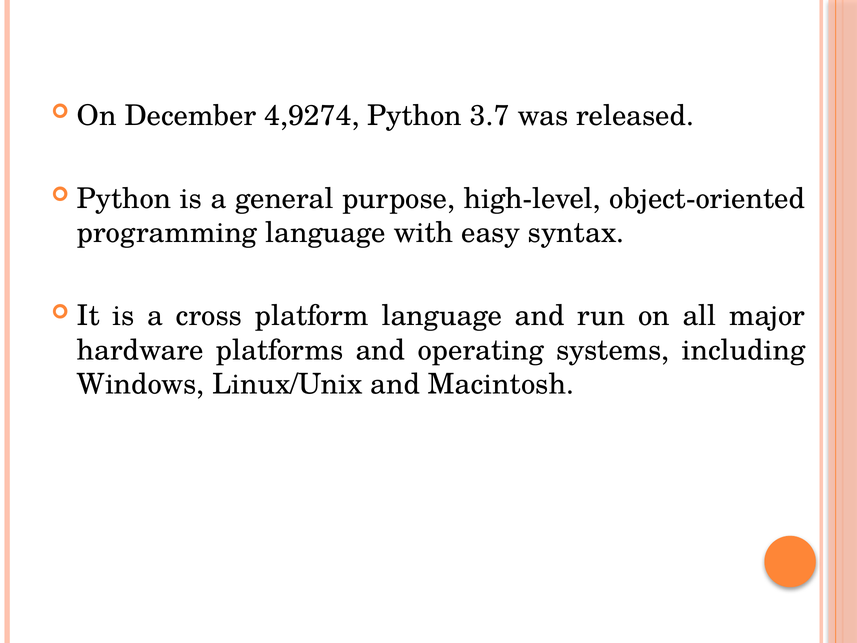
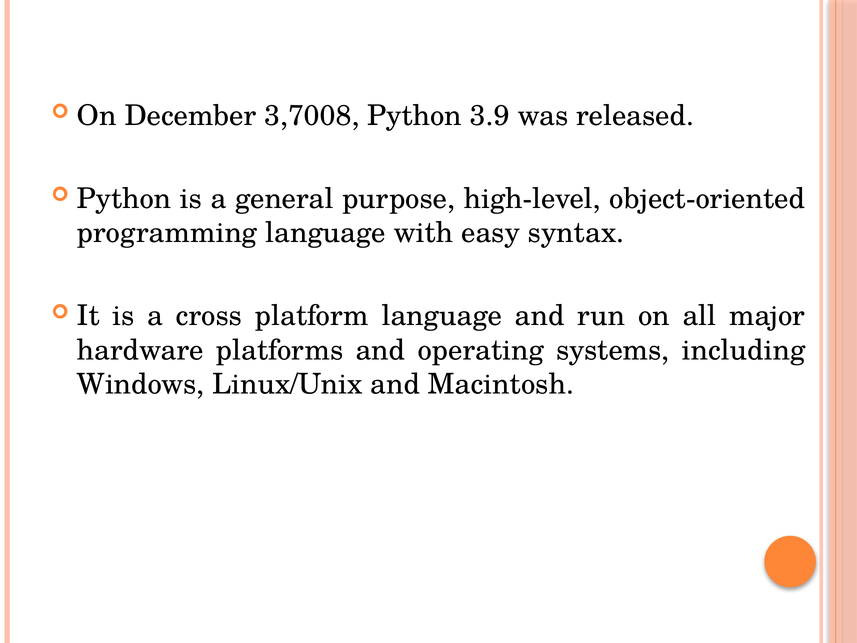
4,9274: 4,9274 -> 3,7008 (312, 116)
3.7: 3.7 -> 3.9 (490, 116)
